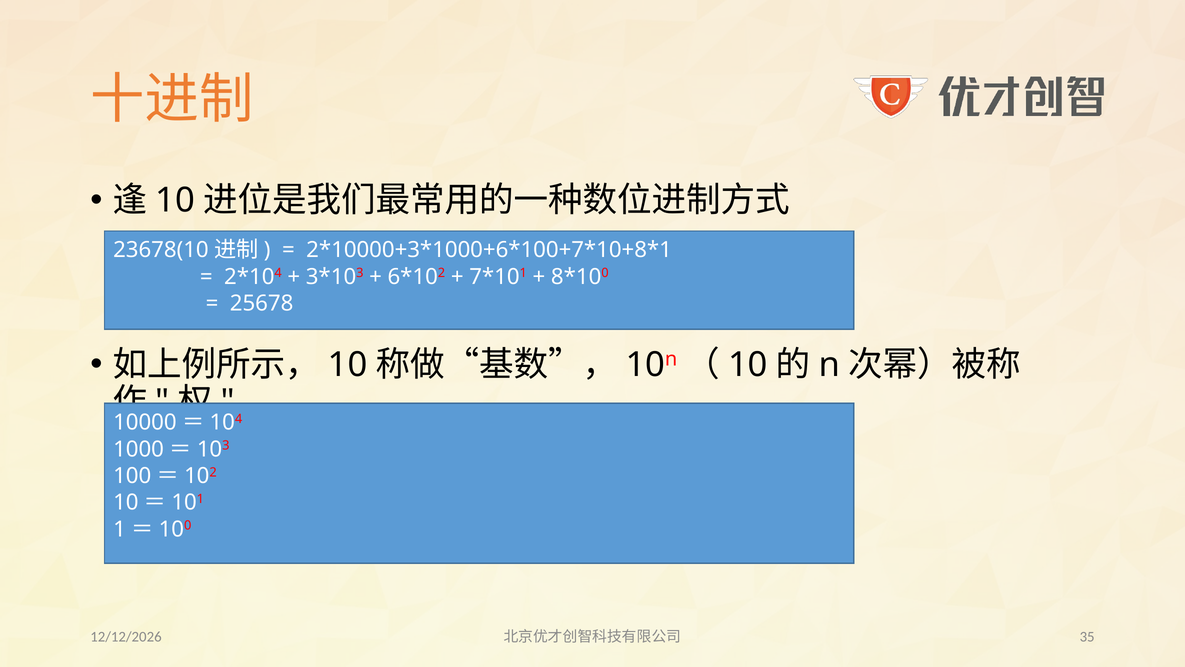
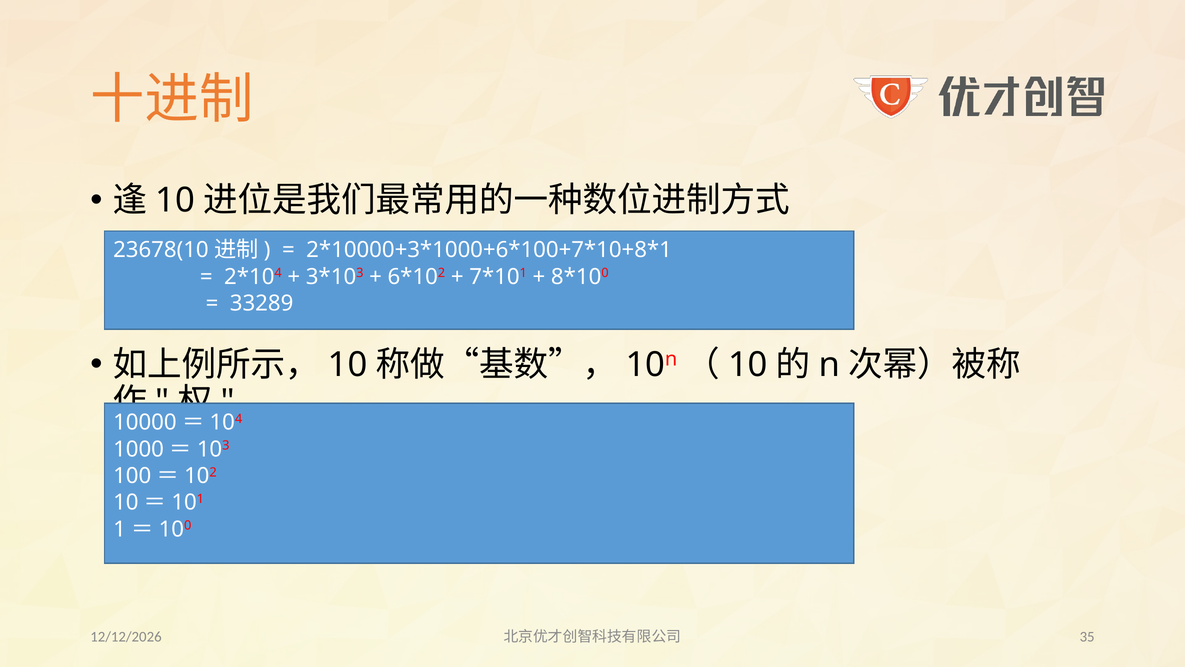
25678: 25678 -> 33289 (262, 303)
